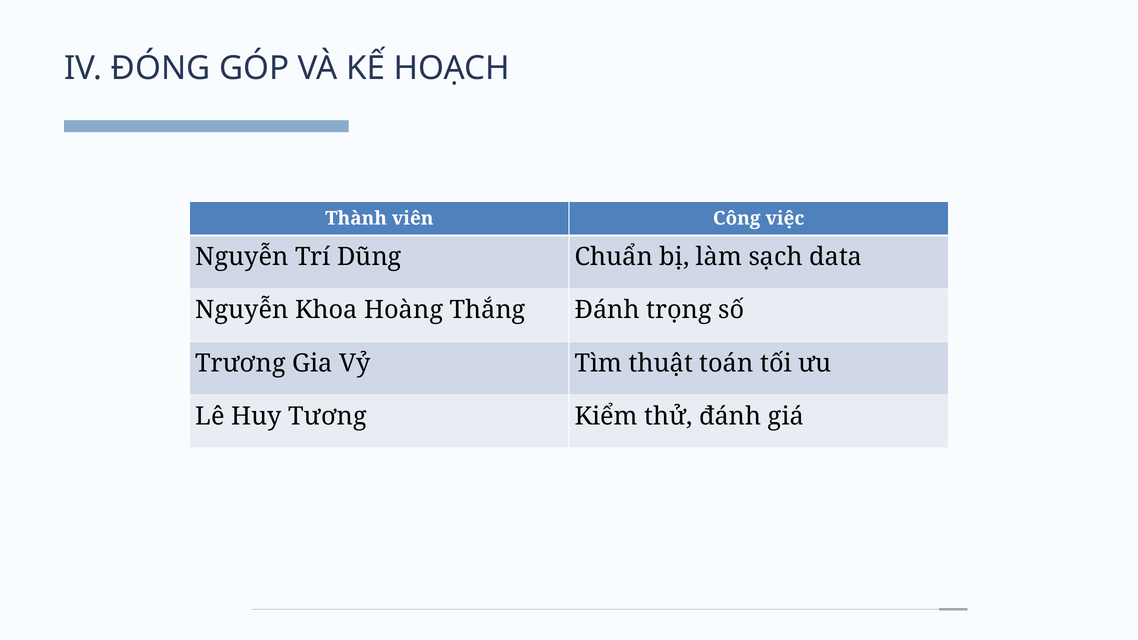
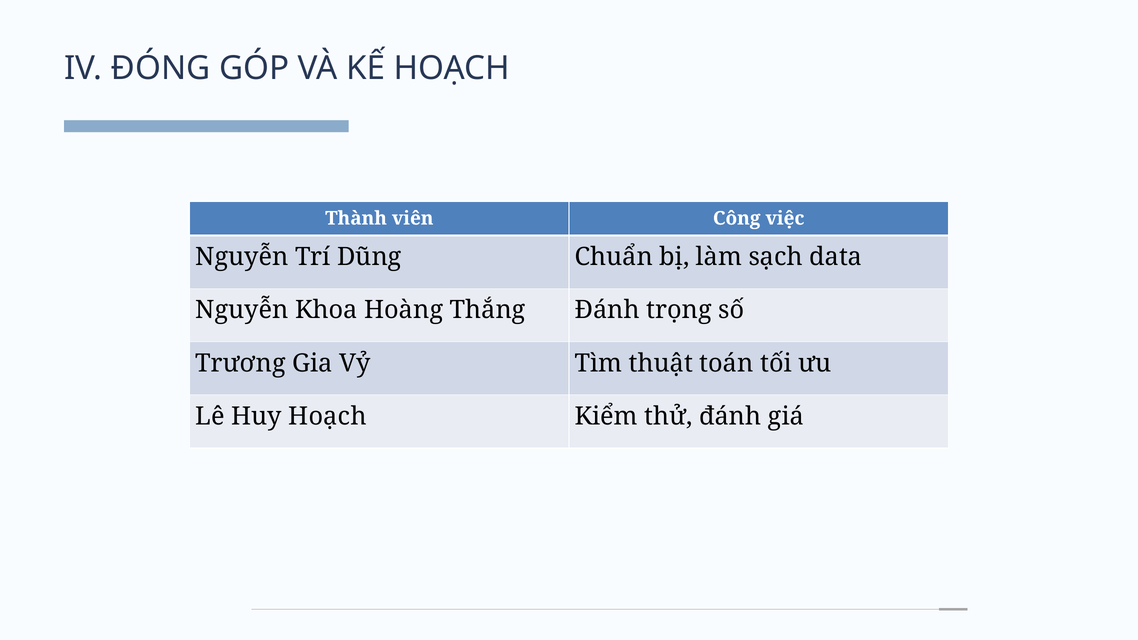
Huy Tương: Tương -> Hoạch (327, 416)
